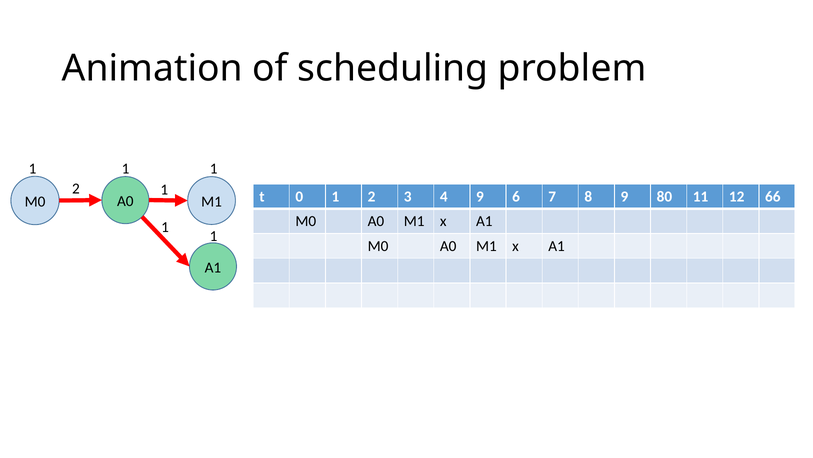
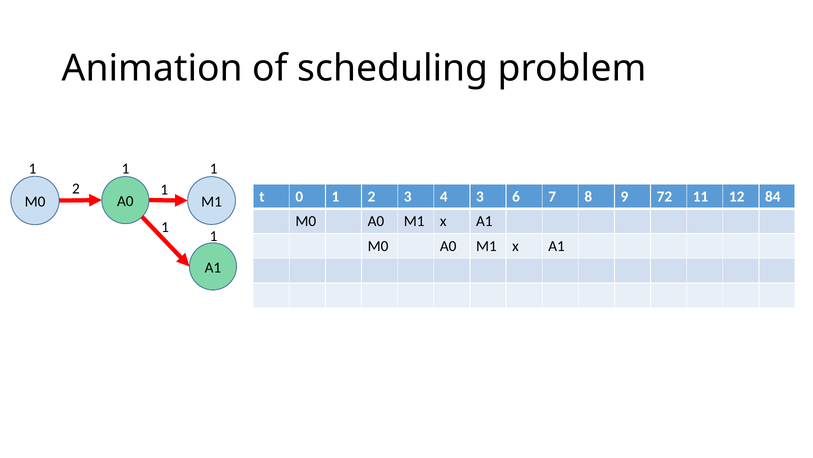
4 9: 9 -> 3 (480, 196)
80: 80 -> 72 (664, 196)
66: 66 -> 84 (773, 196)
